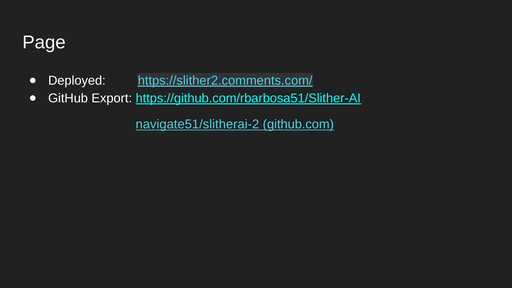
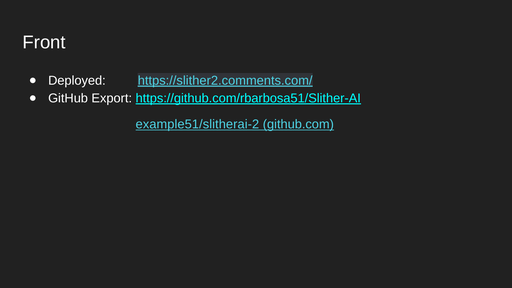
Page: Page -> Front (44, 42)
navigate51/slitherai-2: navigate51/slitherai-2 -> example51/slitherai-2 (197, 124)
